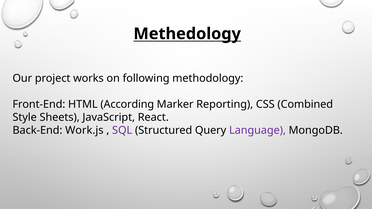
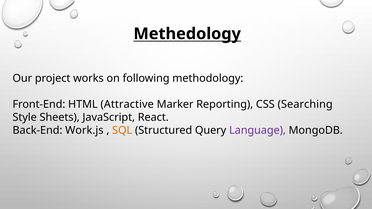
According: According -> Attractive (127, 104)
Combined: Combined -> Searching (305, 104)
SQL colour: purple -> orange (122, 131)
